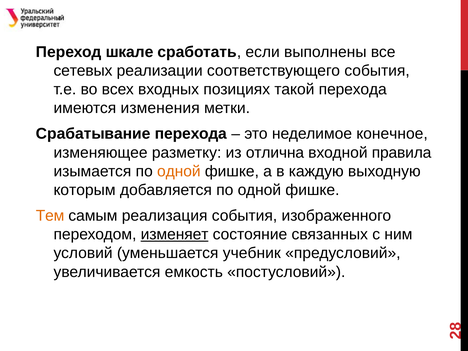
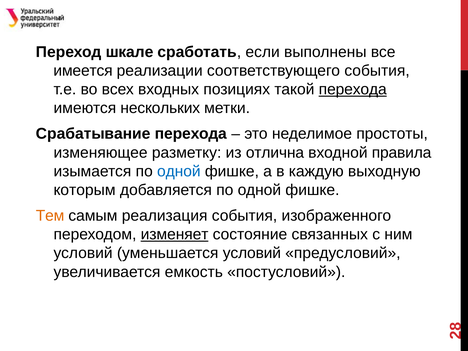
сетевых: сетевых -> имеется (83, 71)
перехода underline: none -> present (353, 89)
изменения: изменения -> нескольких (160, 108)
конечное: конечное -> простоты (392, 134)
одной colour: orange -> blue (179, 171)
уменьшается учебник: учебник -> условий (252, 253)
